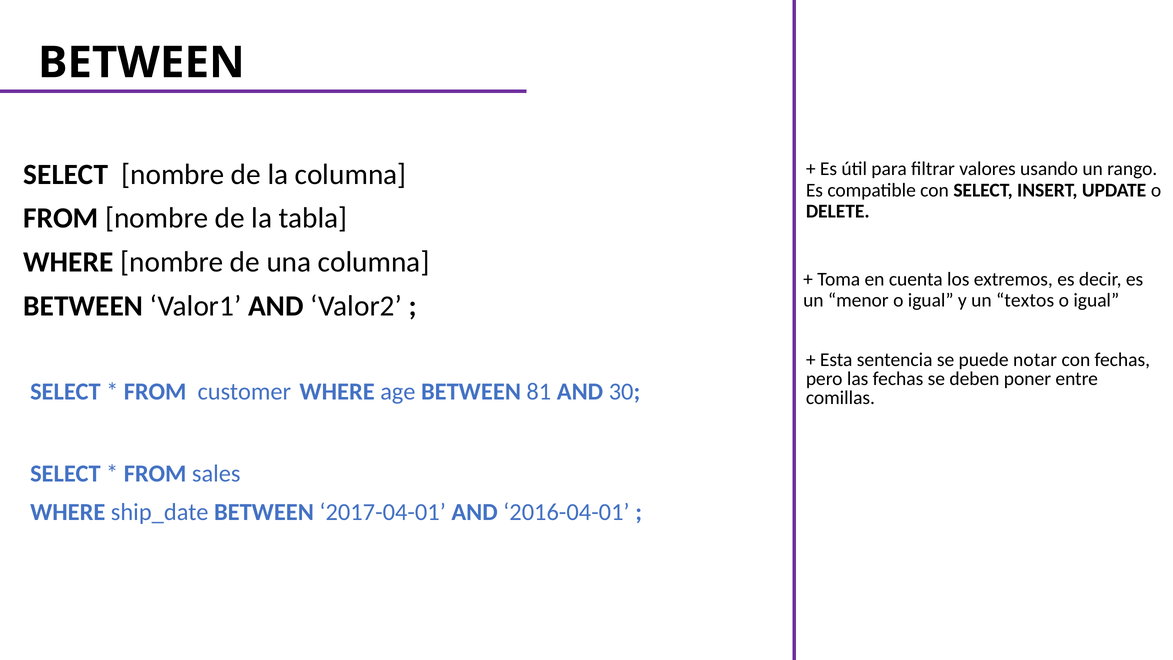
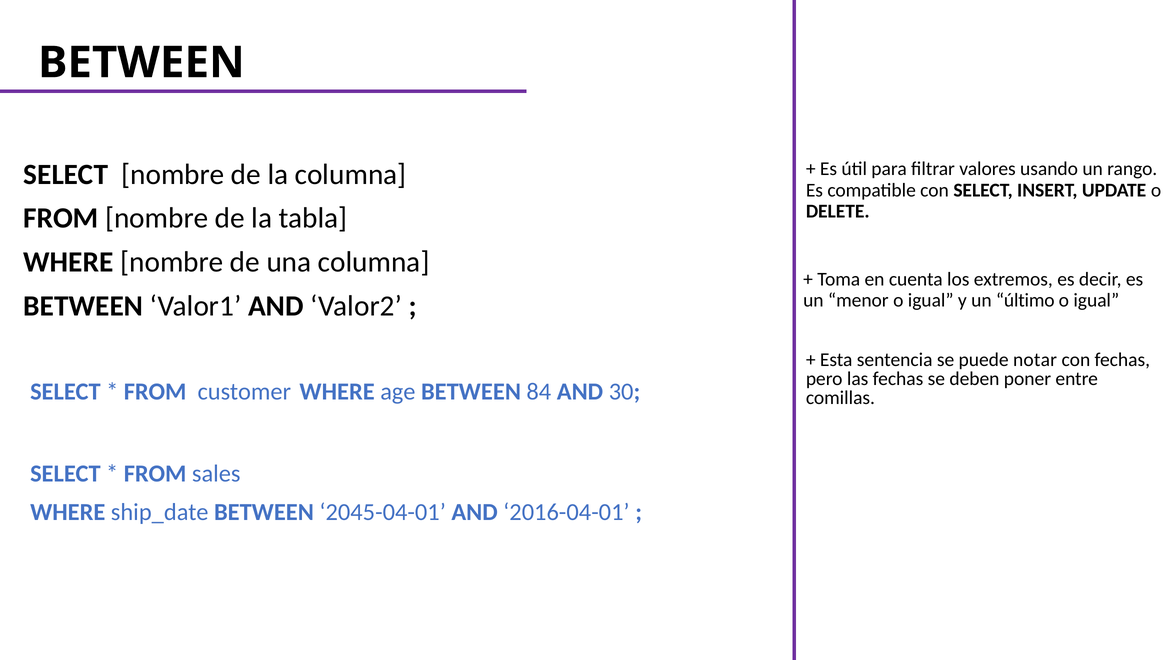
textos: textos -> último (1025, 300)
81: 81 -> 84 (539, 391)
2017-04-01: 2017-04-01 -> 2045-04-01 (383, 512)
